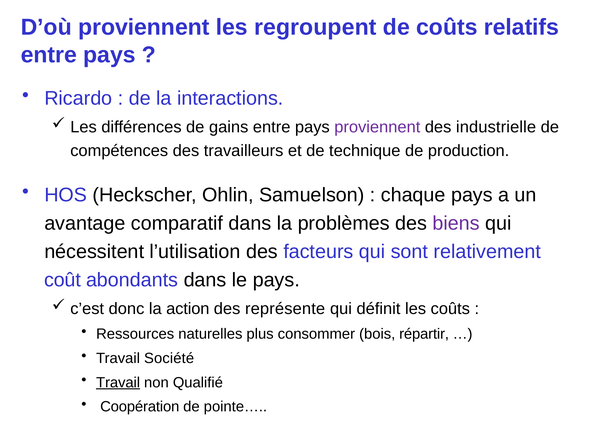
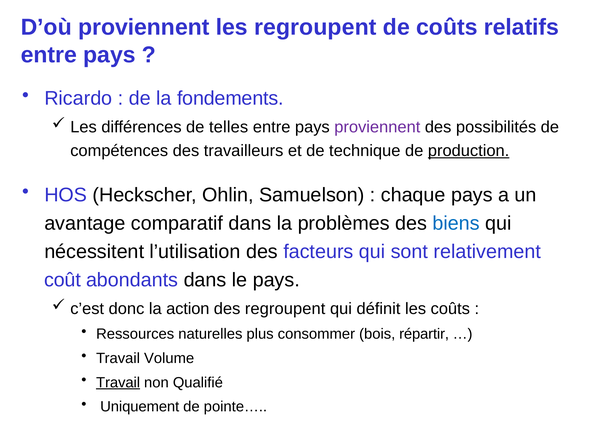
interactions: interactions -> fondements (230, 98)
gains: gains -> telles (229, 127)
industrielle: industrielle -> possibilités (496, 127)
production underline: none -> present (469, 151)
biens colour: purple -> blue (456, 223)
des représente: représente -> regroupent (285, 309)
Société: Société -> Volume (169, 358)
Coopération: Coopération -> Uniquement (140, 407)
